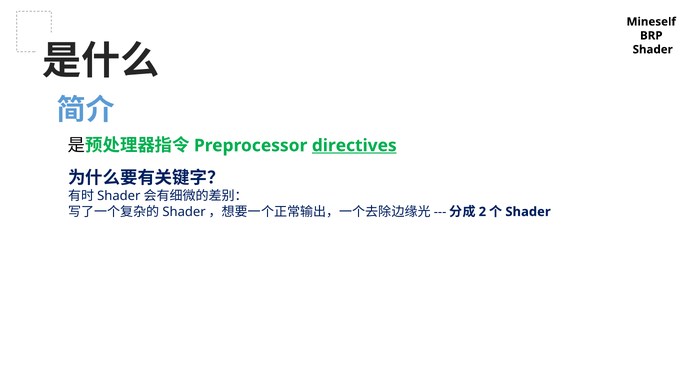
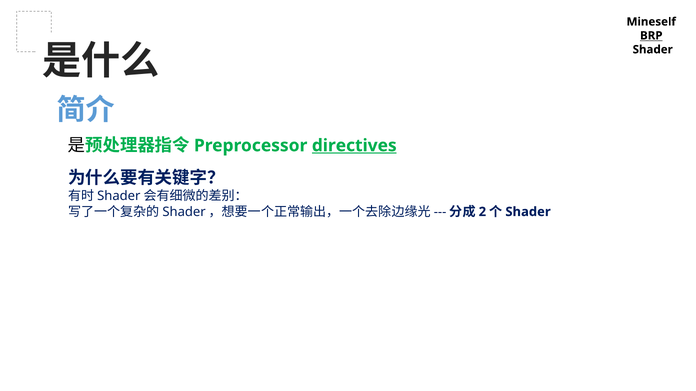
BRP underline: none -> present (651, 36)
